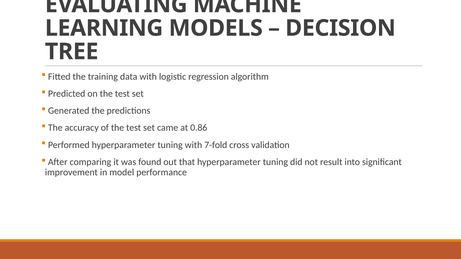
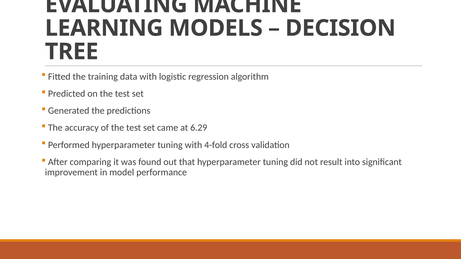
0.86: 0.86 -> 6.29 (199, 128)
7-fold: 7-fold -> 4-fold (216, 145)
